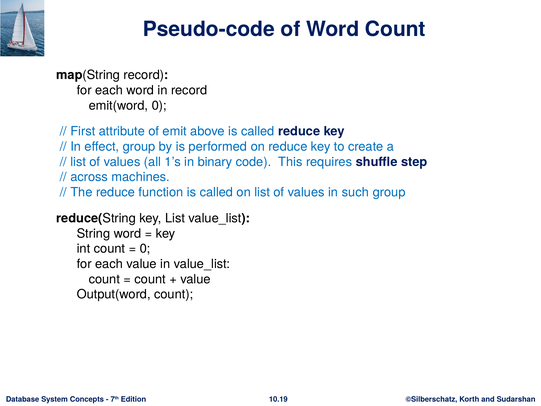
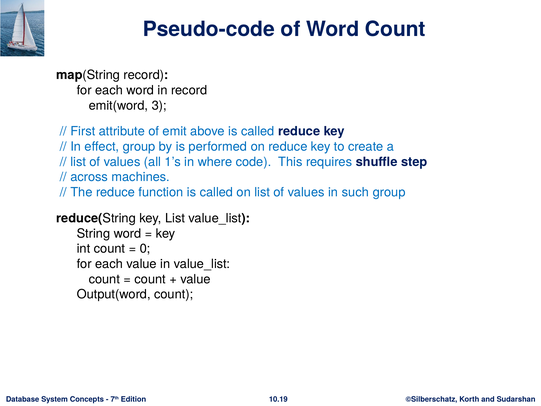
emit(word 0: 0 -> 3 (159, 105)
binary: binary -> where (215, 162)
